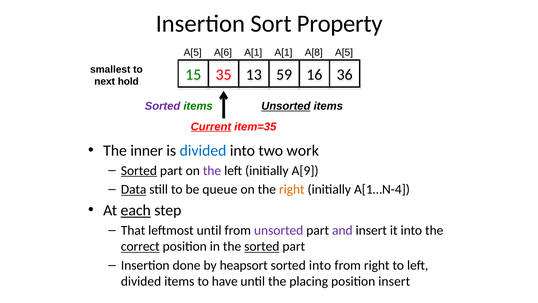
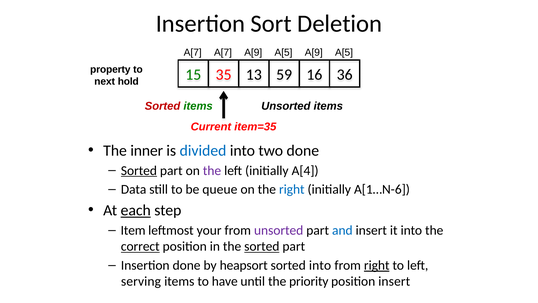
Property: Property -> Deletion (340, 24)
A[5: A[5 -> A[7 (193, 52)
A[6: A[6 -> A[7 (223, 52)
A[1: A[1 -> A[9 (253, 52)
A[1: A[1 -> A[5 (283, 52)
A[8: A[8 -> A[9 (314, 52)
smallest: smallest -> property (110, 69)
Sorted colour: purple -> red (163, 106)
Unsorted underline: present -> none (286, 106)
Current underline: present -> none (211, 126)
two work: work -> done (303, 150)
A[9: A[9 -> A[4 (305, 170)
Data underline: present -> none (134, 189)
right colour: orange -> blue (292, 189)
A[1…N-4: A[1…N-4 -> A[1…N-6 (382, 189)
That: That -> Item (133, 230)
leftmost until: until -> your (209, 230)
and colour: purple -> blue (342, 230)
right underline: none -> present (377, 265)
divided: divided -> serving (141, 281)
placing: placing -> priority (309, 281)
